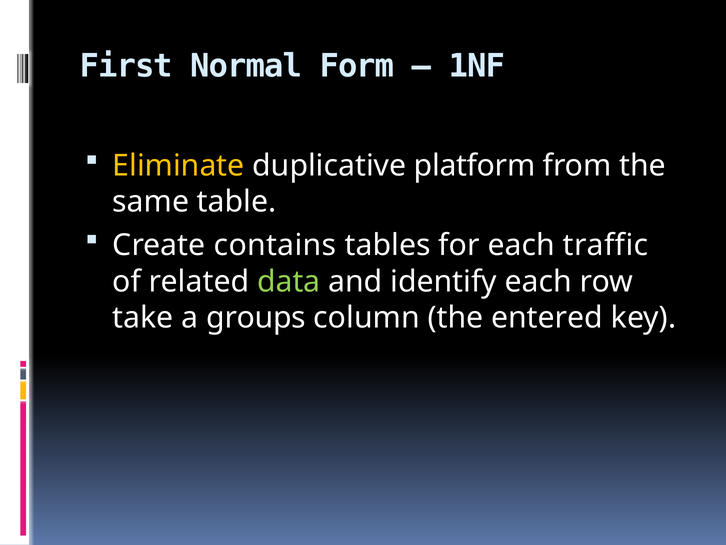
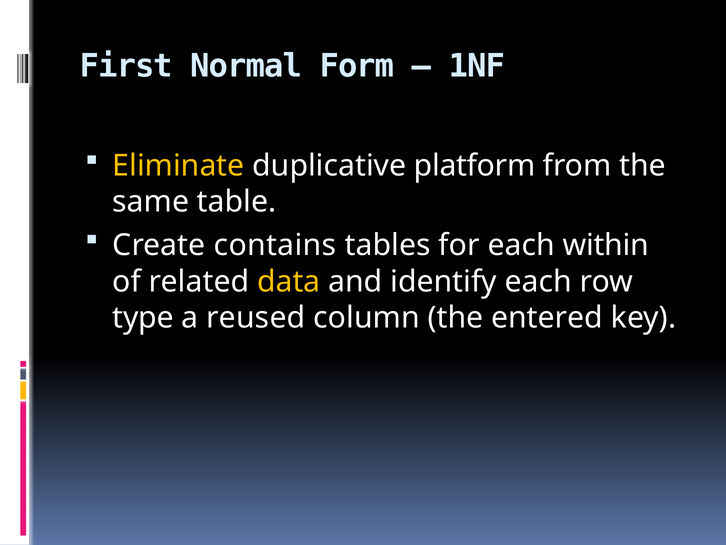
traffic: traffic -> within (606, 245)
data colour: light green -> yellow (289, 281)
take: take -> type (143, 318)
groups: groups -> reused (256, 318)
